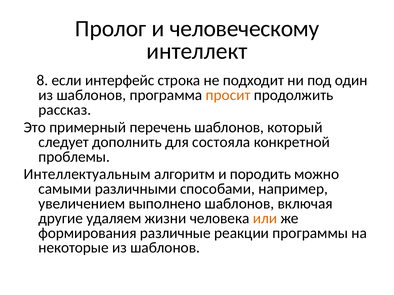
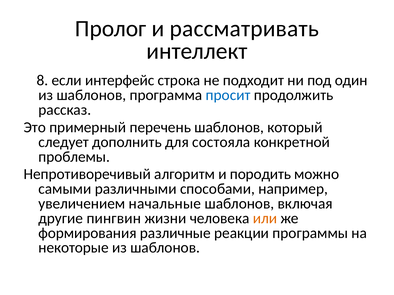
человеческому: человеческому -> рассматривать (244, 29)
просит colour: orange -> blue (228, 95)
Интеллектуальным: Интеллектуальным -> Непротиворечивый (87, 174)
выполнено: выполнено -> начальные (165, 204)
удаляем: удаляем -> пингвин (114, 219)
